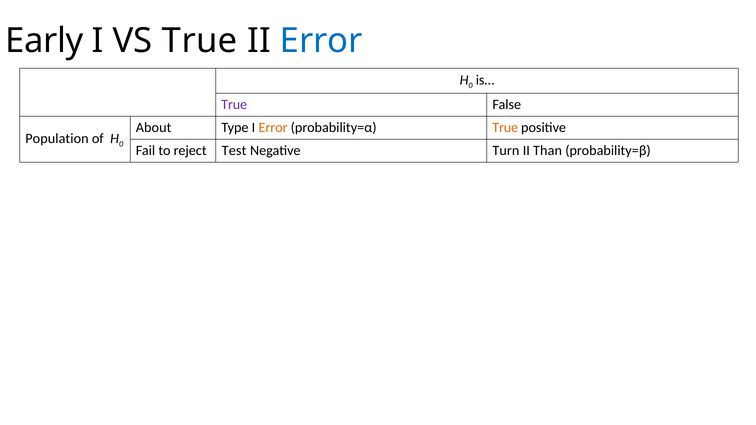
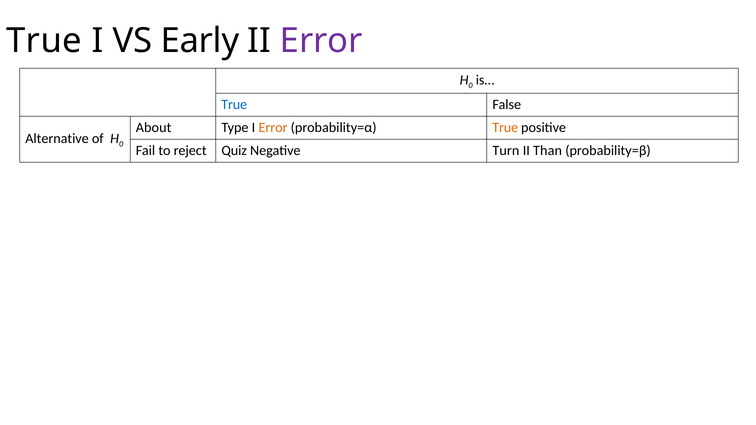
Early: Early -> True (44, 41)
VS True: True -> Early (200, 41)
Error colour: blue -> purple (321, 41)
True colour: purple -> blue (234, 105)
Population: Population -> Alternative (57, 138)
Test: Test -> Quiz (234, 151)
